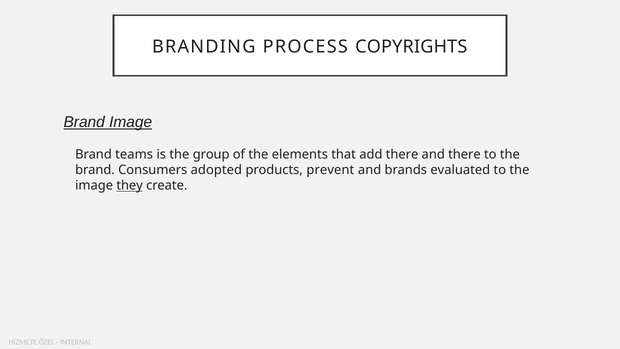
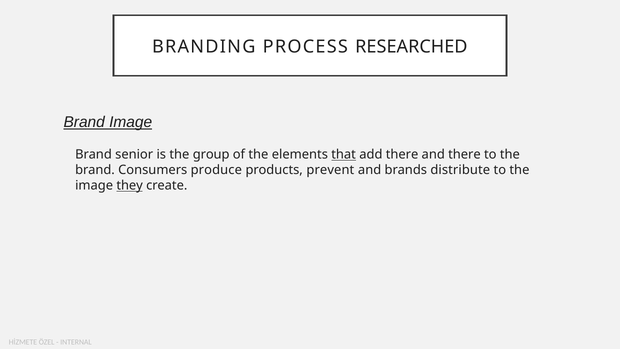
COPYRIGHTS: COPYRIGHTS -> RESEARCHED (411, 47)
teams: teams -> senior (134, 154)
that underline: none -> present (344, 154)
adopted: adopted -> produce (216, 170)
evaluated: evaluated -> distribute (460, 170)
